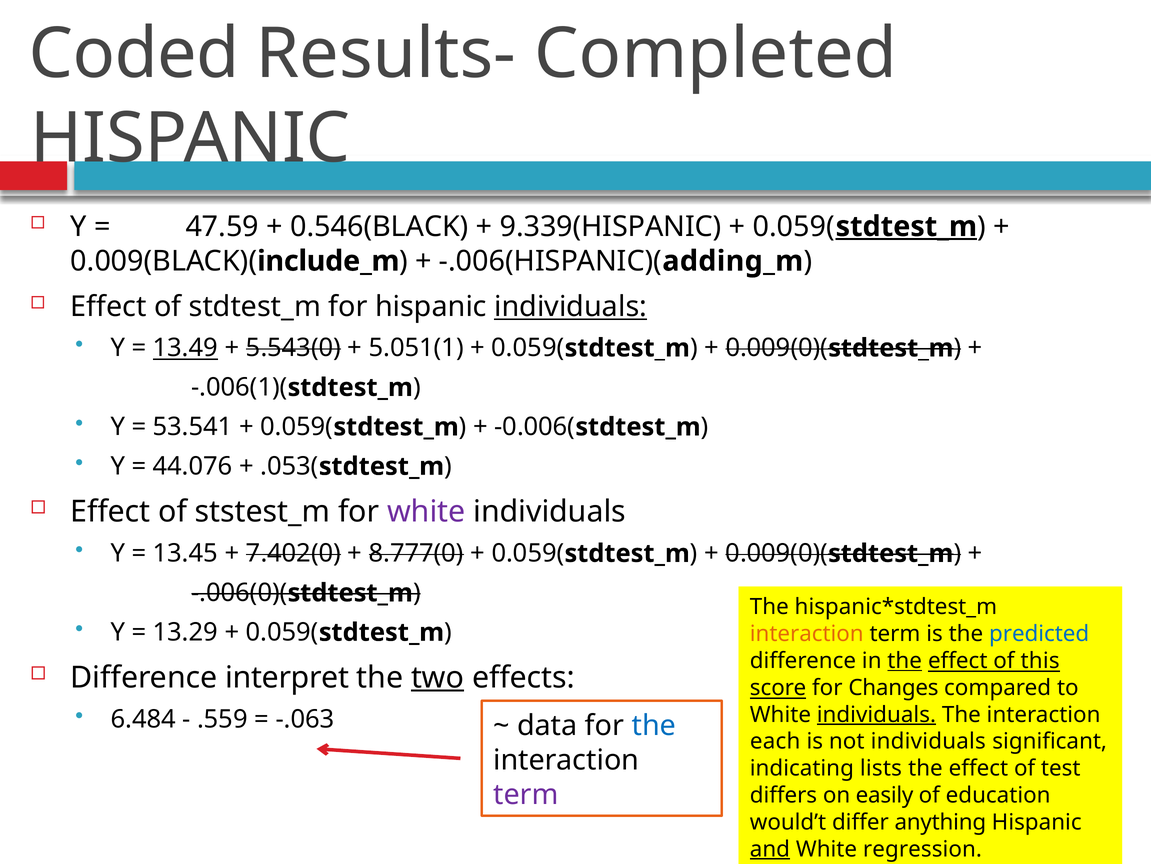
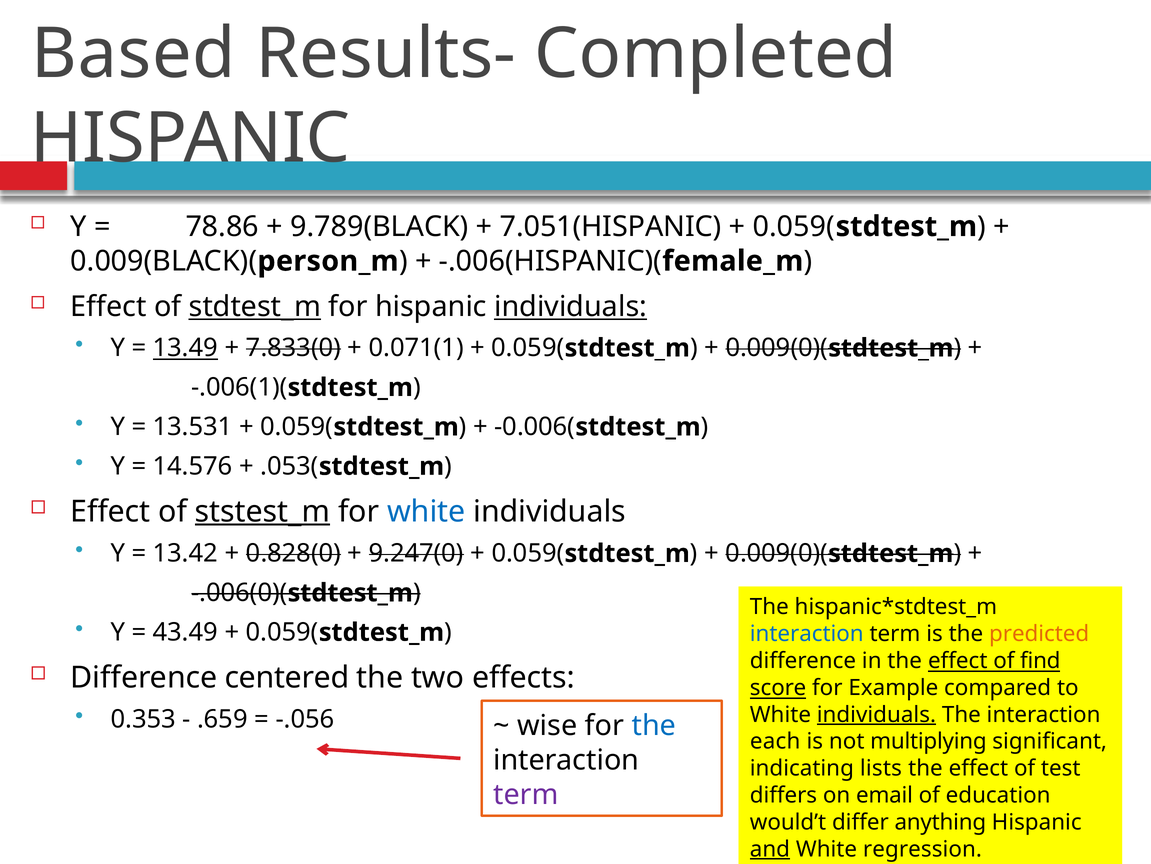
Coded: Coded -> Based (133, 54)
47.59: 47.59 -> 78.86 (222, 226)
0.546(BLACK: 0.546(BLACK -> 9.789(BLACK (379, 226)
9.339(HISPANIC: 9.339(HISPANIC -> 7.051(HISPANIC (611, 226)
stdtest_m underline: present -> none (906, 226)
include_m: include_m -> person_m (328, 261)
adding_m: adding_m -> female_m (733, 261)
stdtest_m underline: none -> present (255, 307)
5.543(0: 5.543(0 -> 7.833(0 (293, 348)
5.051(1: 5.051(1 -> 0.071(1 (416, 348)
53.541: 53.541 -> 13.531 (193, 427)
44.076: 44.076 -> 14.576 (193, 466)
ststest_m underline: none -> present (263, 511)
white colour: purple -> blue (426, 511)
13.45: 13.45 -> 13.42 (185, 553)
7.402(0: 7.402(0 -> 0.828(0 (293, 553)
8.777(0: 8.777(0 -> 9.247(0 (416, 553)
13.29: 13.29 -> 43.49 (185, 632)
interaction colour: orange -> blue (807, 633)
predicted colour: blue -> orange (1039, 633)
the underline: present -> none (905, 660)
this: this -> find (1040, 660)
interpret: interpret -> centered (287, 677)
two underline: present -> none (438, 677)
Changes: Changes -> Example (893, 687)
6.484: 6.484 -> 0.353 (143, 719)
.559: .559 -> .659 (222, 719)
-.063: -.063 -> -.056 (305, 719)
data: data -> wise (547, 725)
not individuals: individuals -> multiplying (928, 741)
easily: easily -> email (885, 795)
